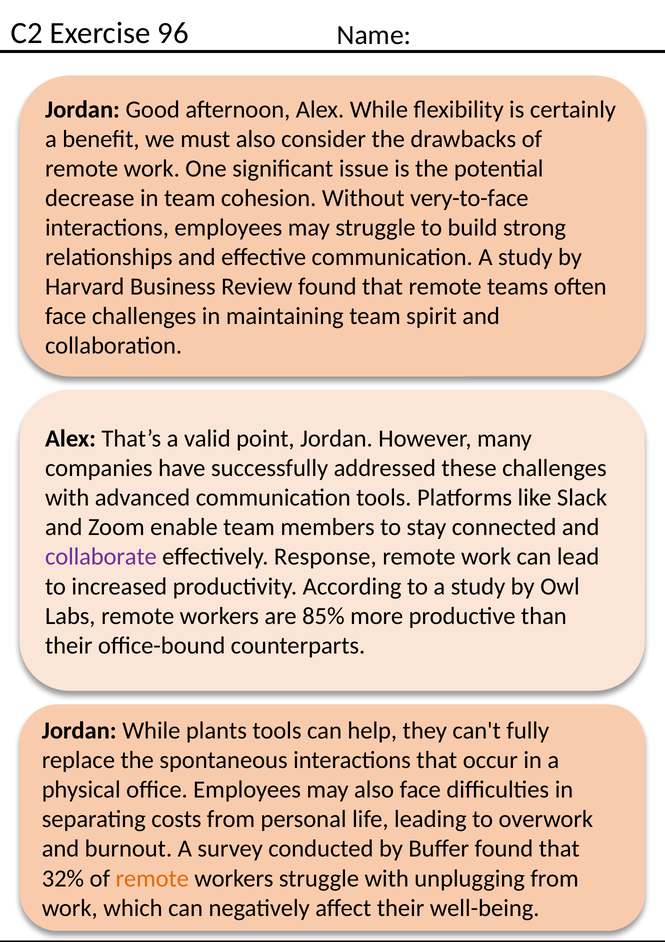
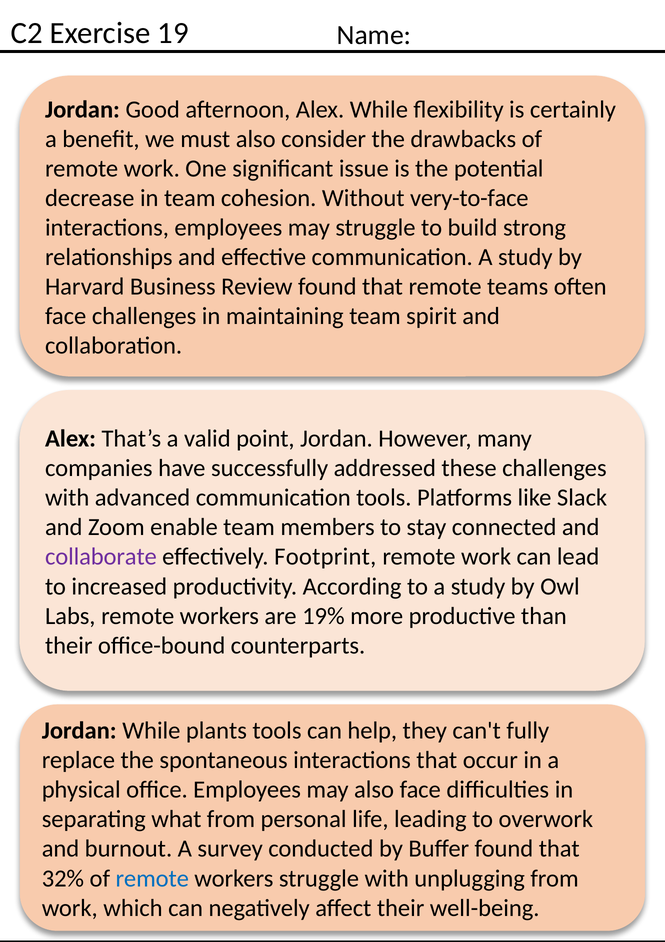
96: 96 -> 19 (173, 33)
Response: Response -> Footprint (325, 557)
85%: 85% -> 19% (323, 616)
costs: costs -> what (176, 819)
remote colour: orange -> blue (152, 878)
